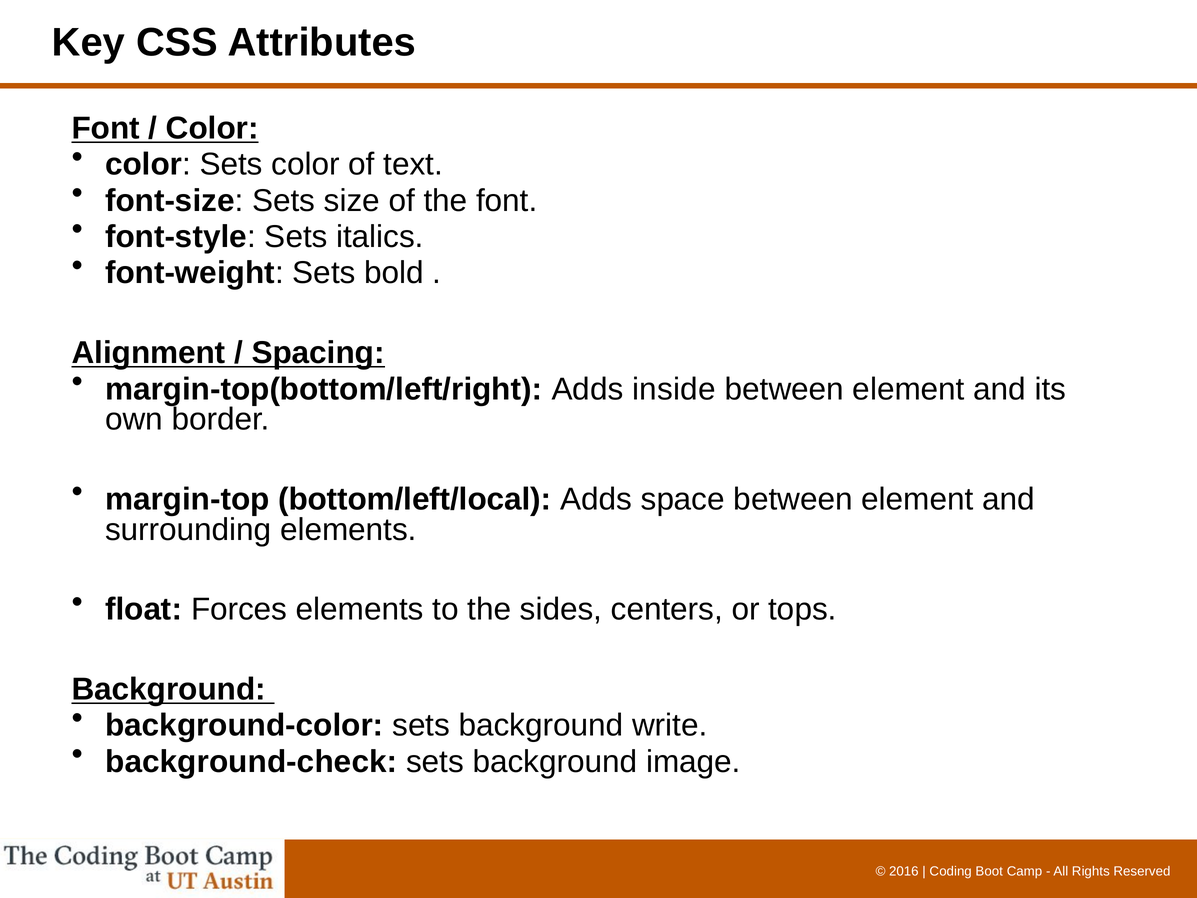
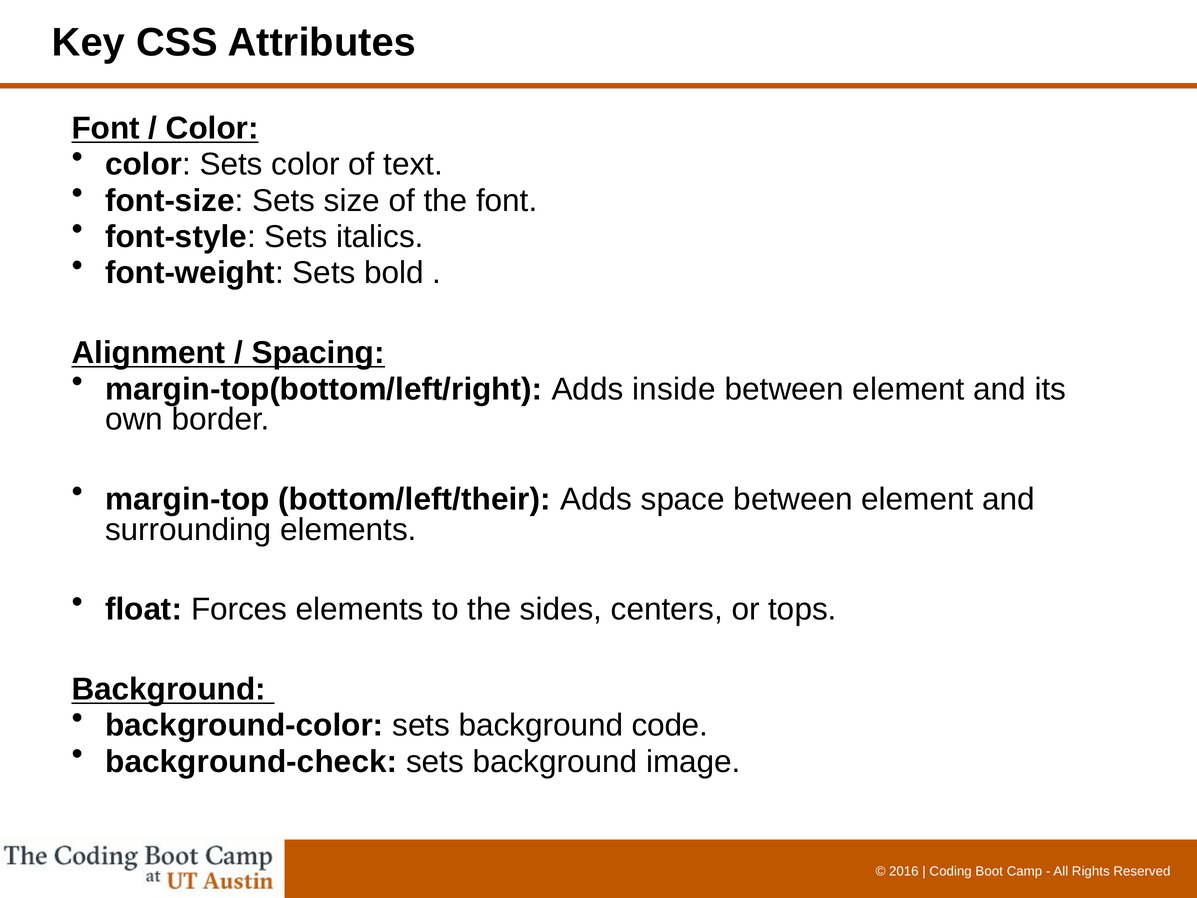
bottom/left/local: bottom/left/local -> bottom/left/their (415, 499)
write: write -> code (670, 725)
